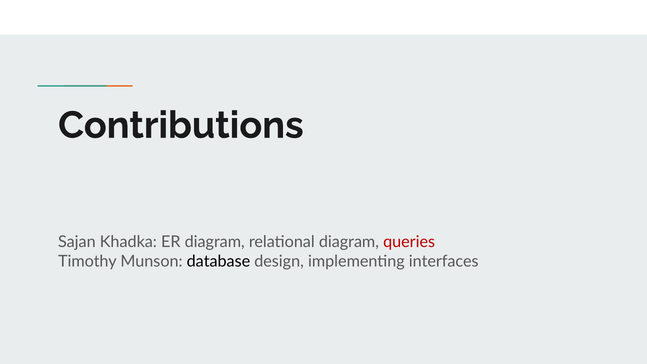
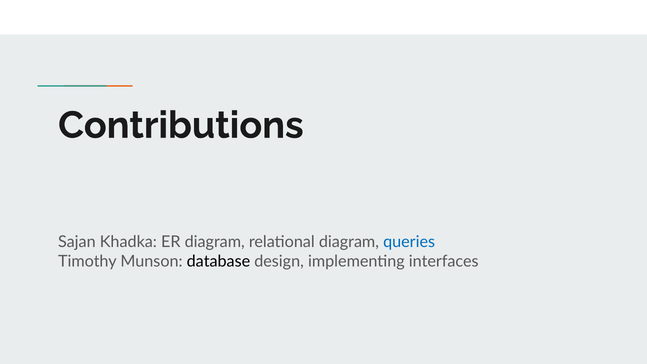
queries colour: red -> blue (409, 242)
